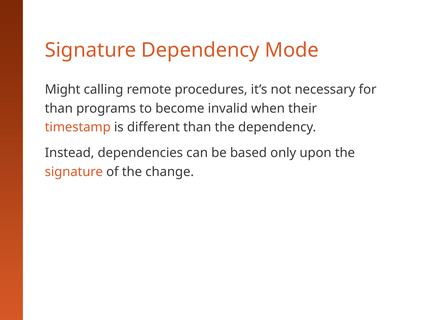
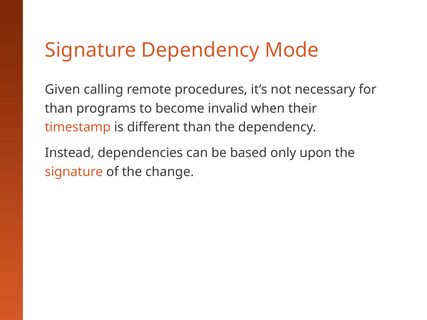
Might: Might -> Given (62, 90)
